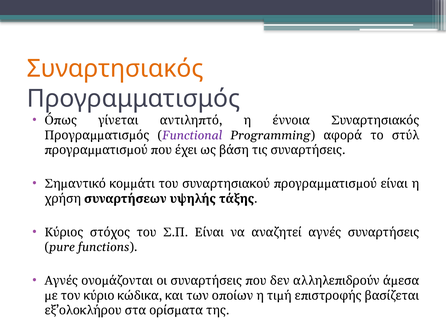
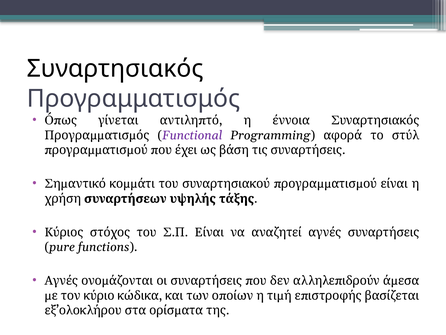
Συναρτησιακός colour: orange -> black (115, 69)
